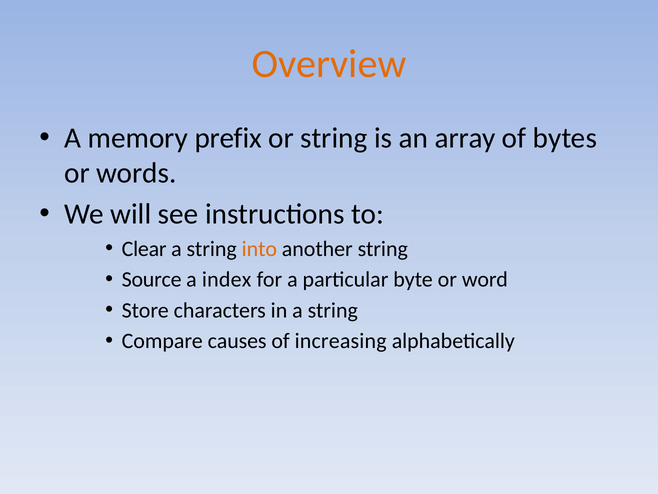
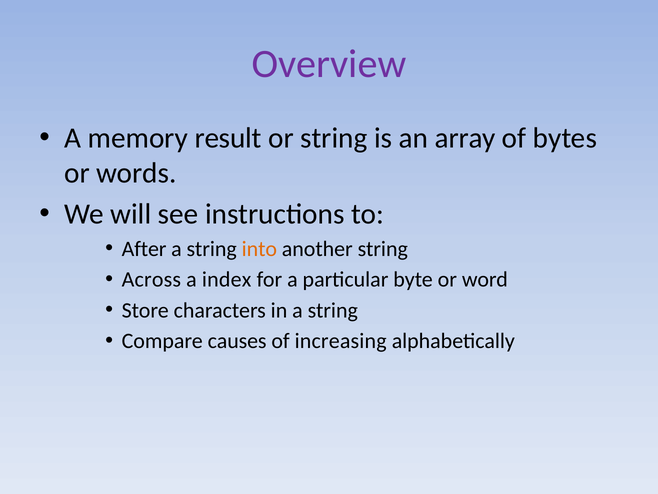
Overview colour: orange -> purple (329, 64)
prefix: prefix -> result (228, 138)
Clear: Clear -> After (144, 249)
Source: Source -> Across (151, 279)
